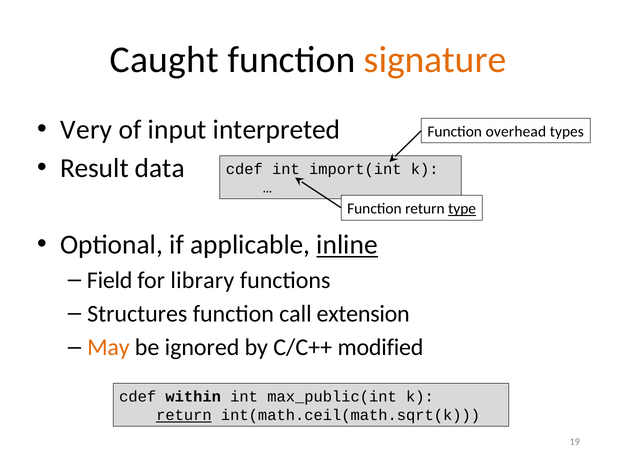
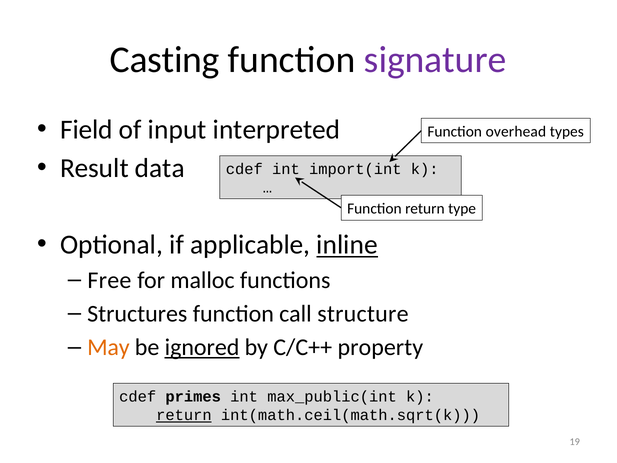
Caught: Caught -> Casting (165, 60)
signature colour: orange -> purple (435, 60)
Very: Very -> Field (86, 129)
type underline: present -> none (462, 209)
Field: Field -> Free (109, 280)
library: library -> malloc (203, 280)
extension: extension -> structure (363, 314)
ignored underline: none -> present (202, 347)
modified: modified -> property (380, 347)
within: within -> primes (193, 396)
